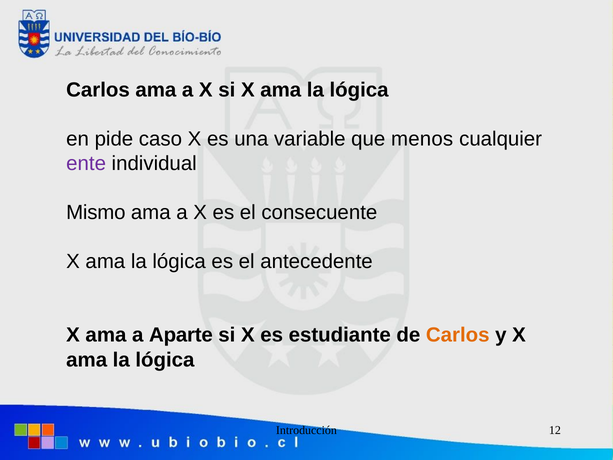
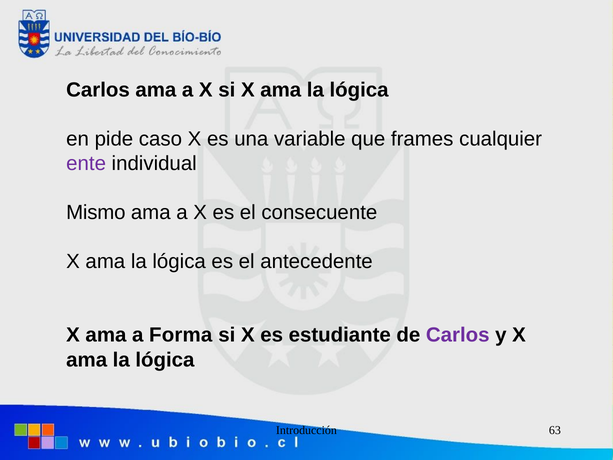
menos: menos -> frames (422, 139)
Aparte: Aparte -> Forma (181, 335)
Carlos colour: orange -> purple (458, 335)
12: 12 -> 63 (555, 430)
